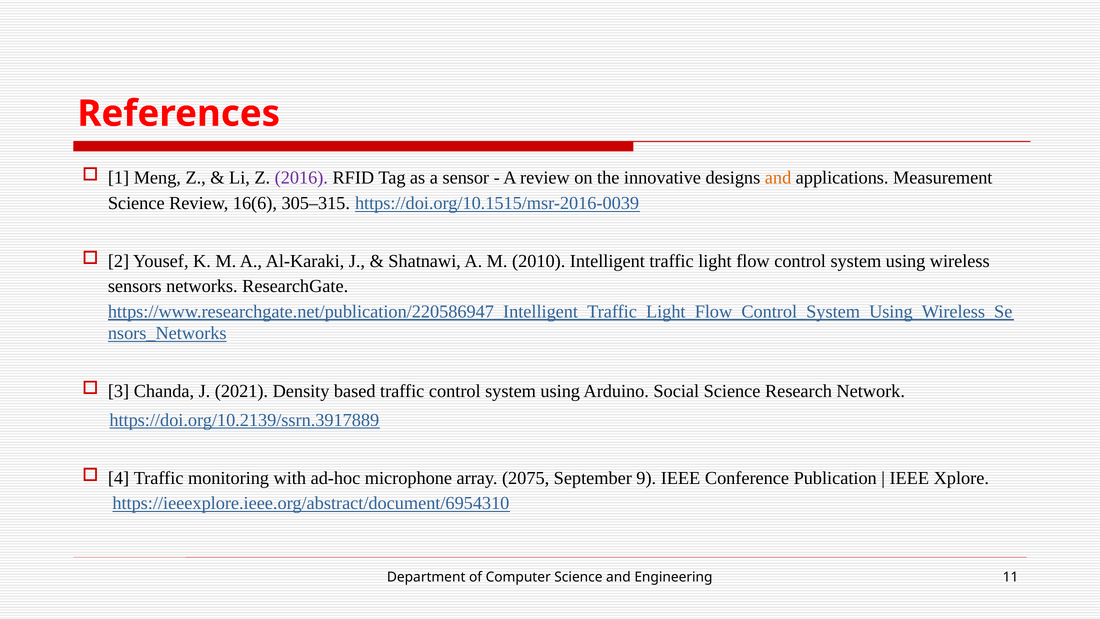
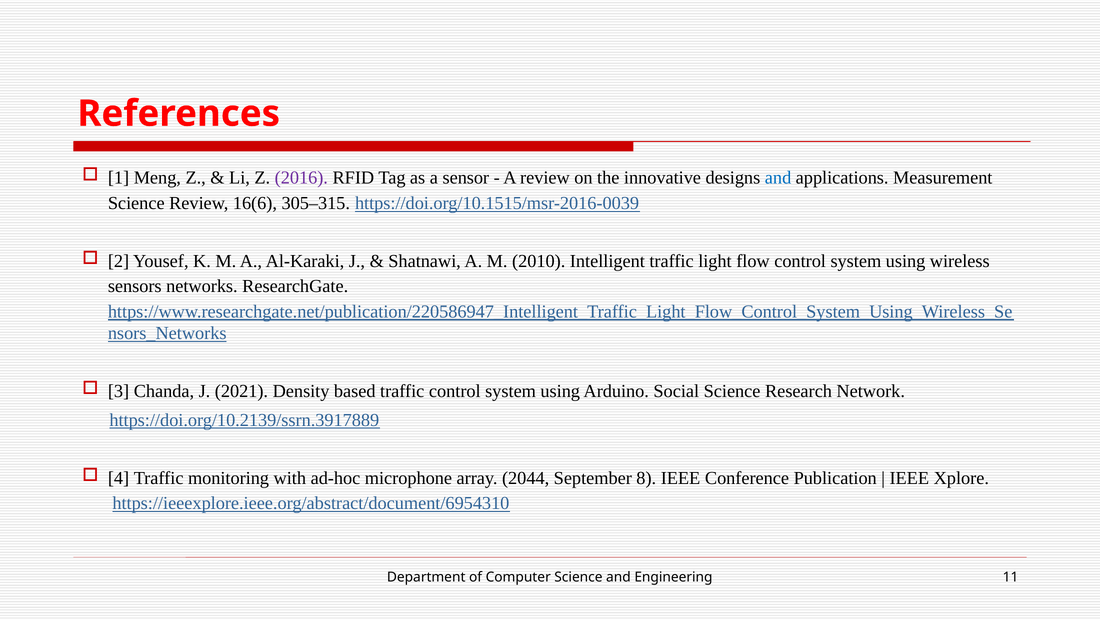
and colour: orange -> blue (778, 178)
2075: 2075 -> 2044 (526, 478)
9: 9 -> 8 (646, 478)
